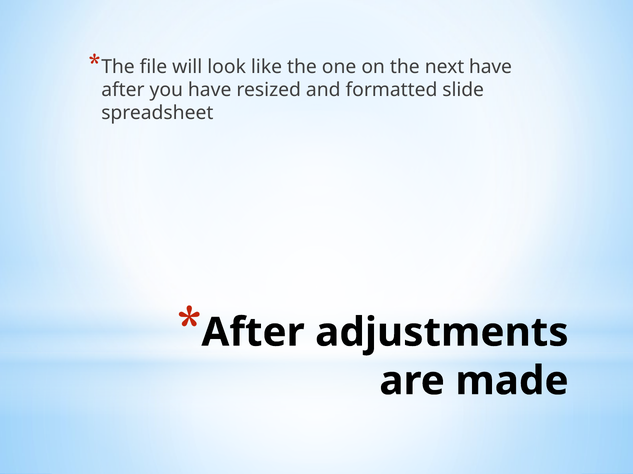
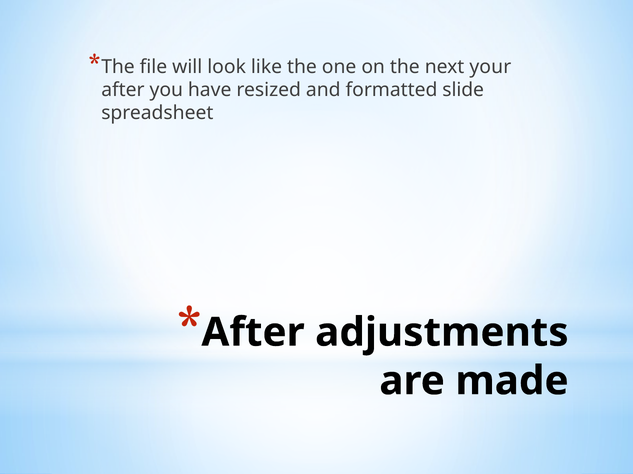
next have: have -> your (490, 67)
